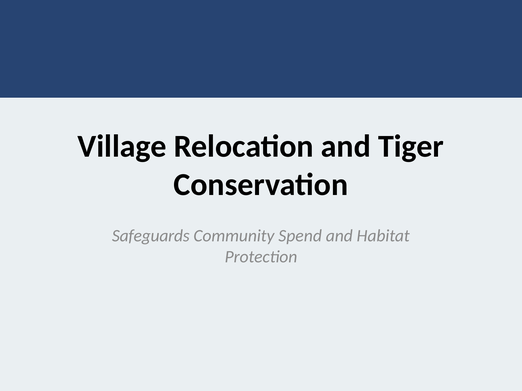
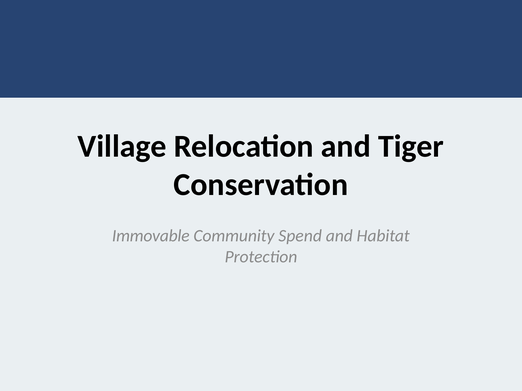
Safeguards: Safeguards -> Immovable (151, 236)
